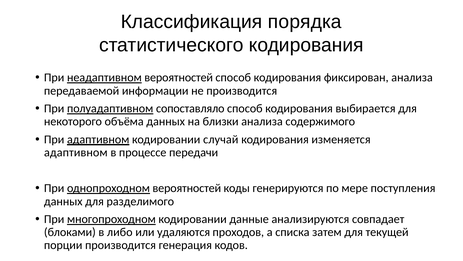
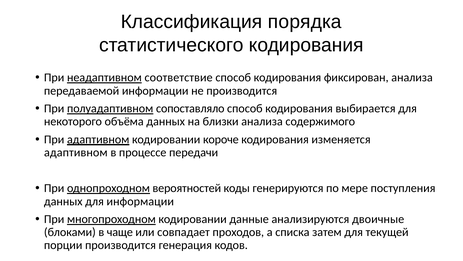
неадаптивном вероятностей: вероятностей -> соответствие (179, 78)
случай: случай -> короче (221, 139)
для разделимого: разделимого -> информации (140, 201)
совпадает: совпадает -> двоичные (378, 219)
либо: либо -> чаще (120, 232)
удаляются: удаляются -> совпадает (184, 232)
